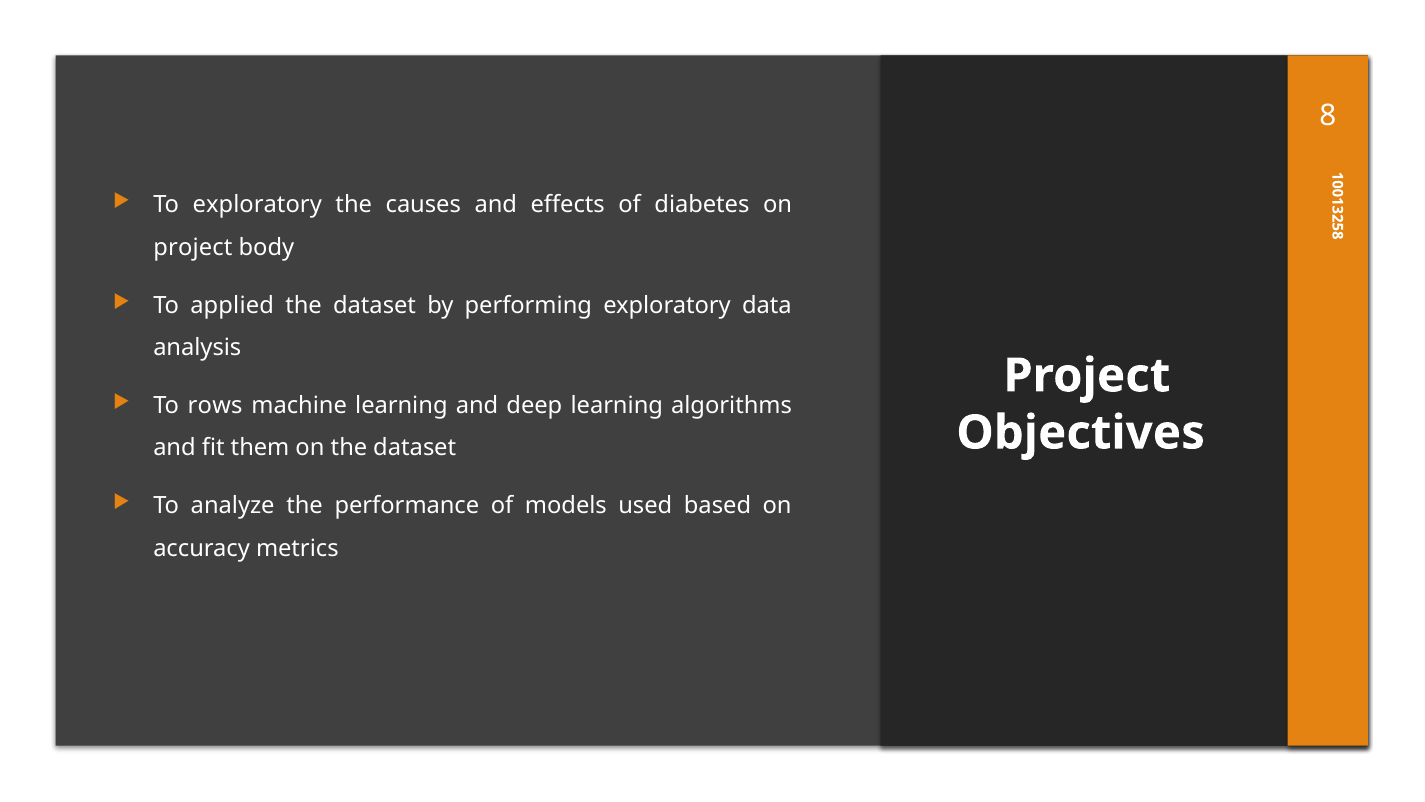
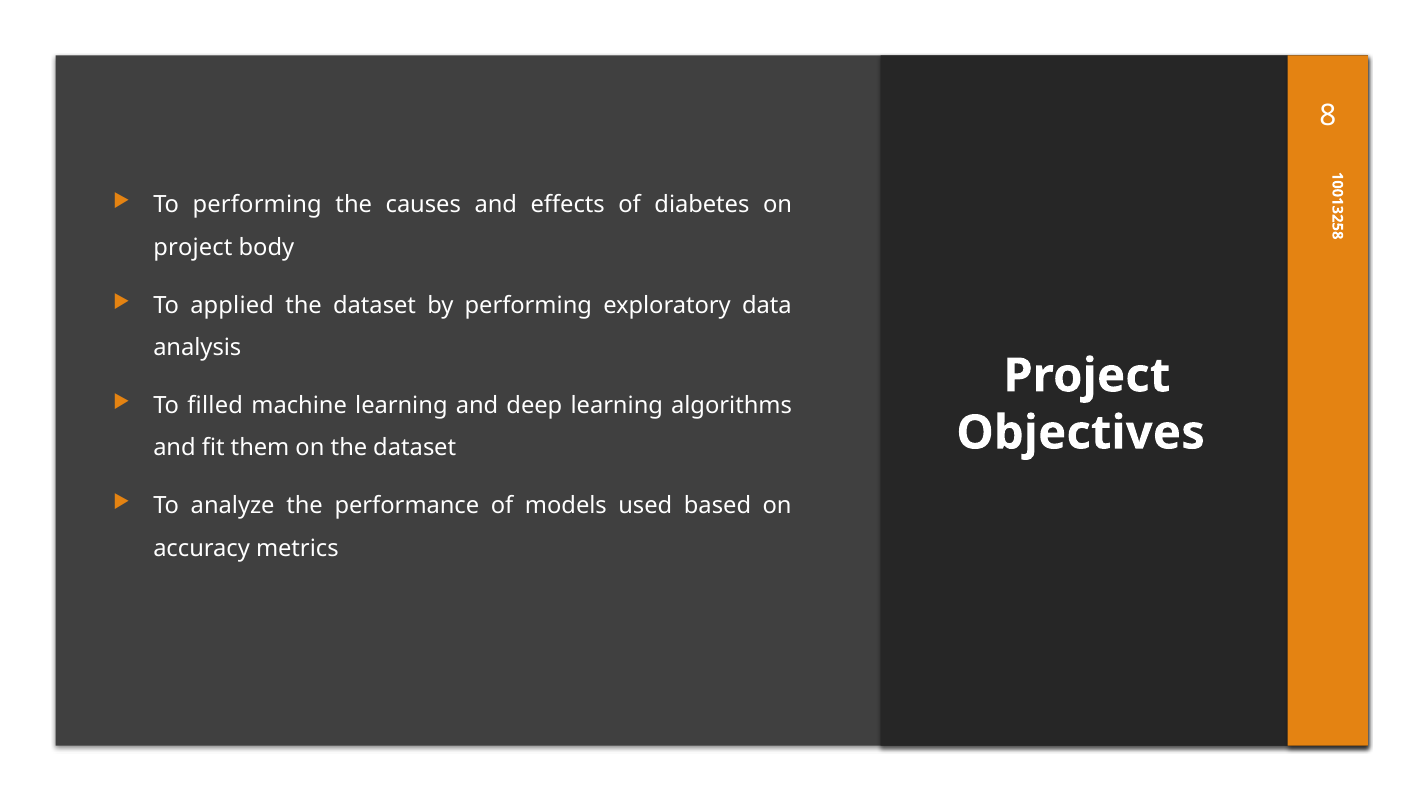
To exploratory: exploratory -> performing (257, 205)
rows: rows -> filled (215, 405)
